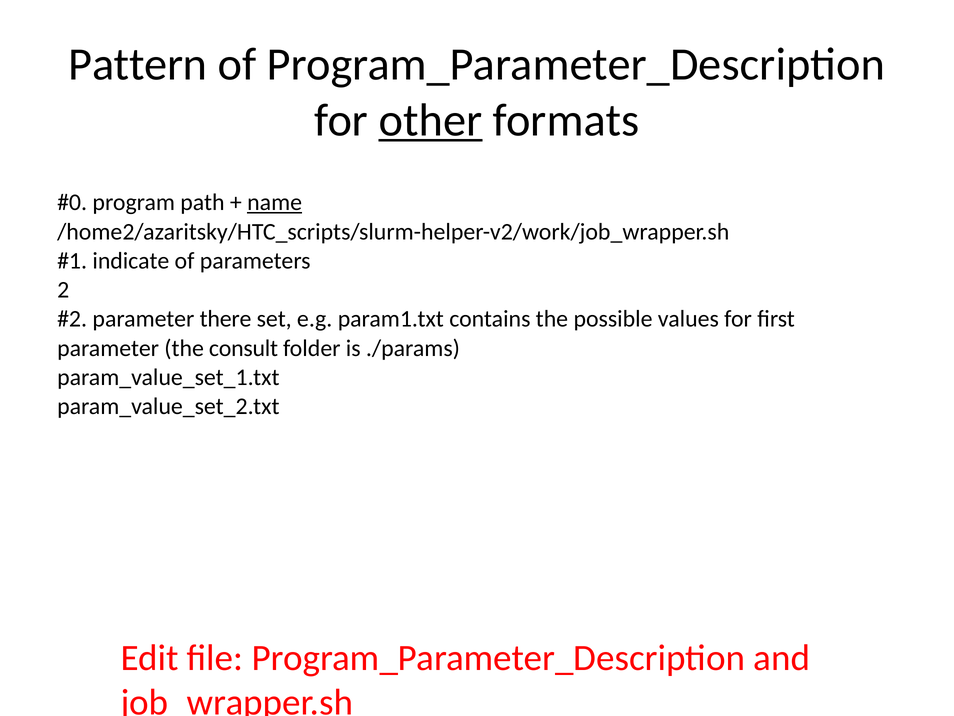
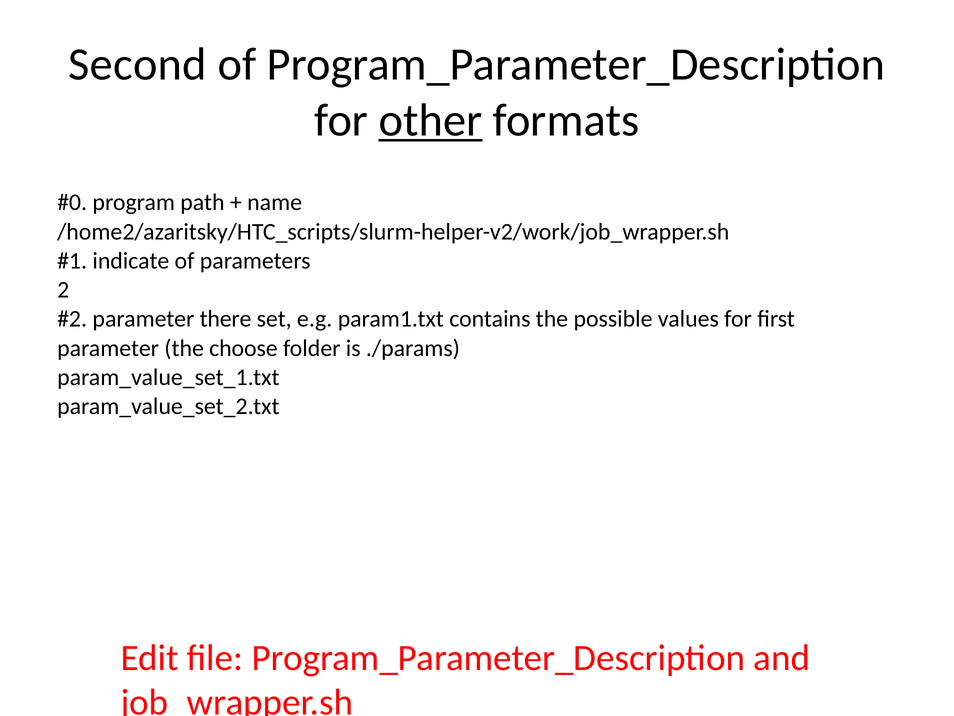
Pattern: Pattern -> Second (138, 64)
name underline: present -> none (275, 202)
consult: consult -> choose (243, 348)
